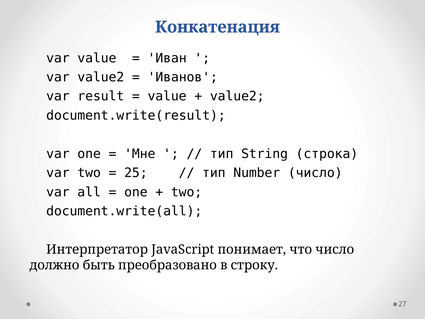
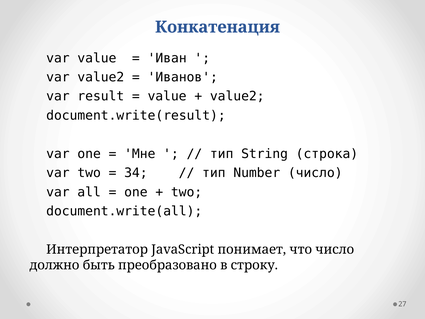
25: 25 -> 34 (136, 173)
